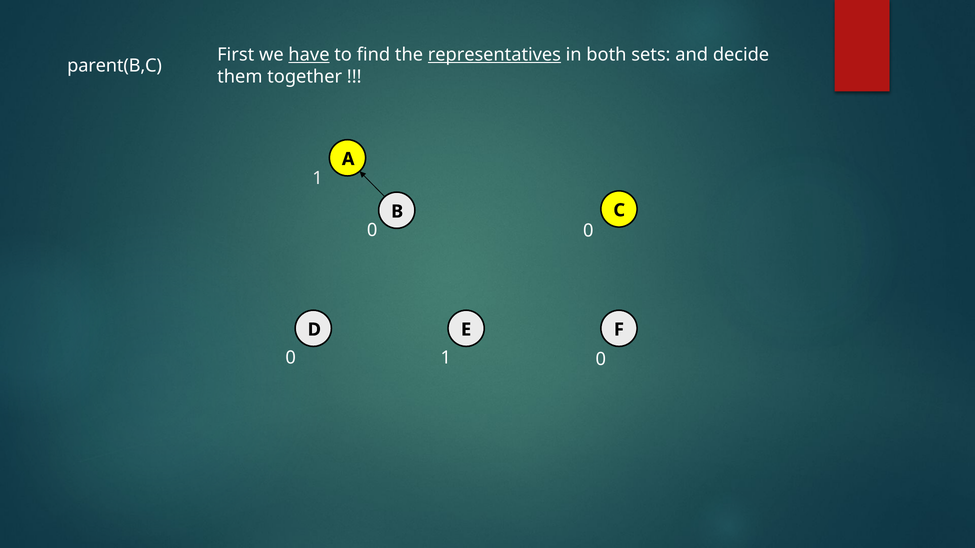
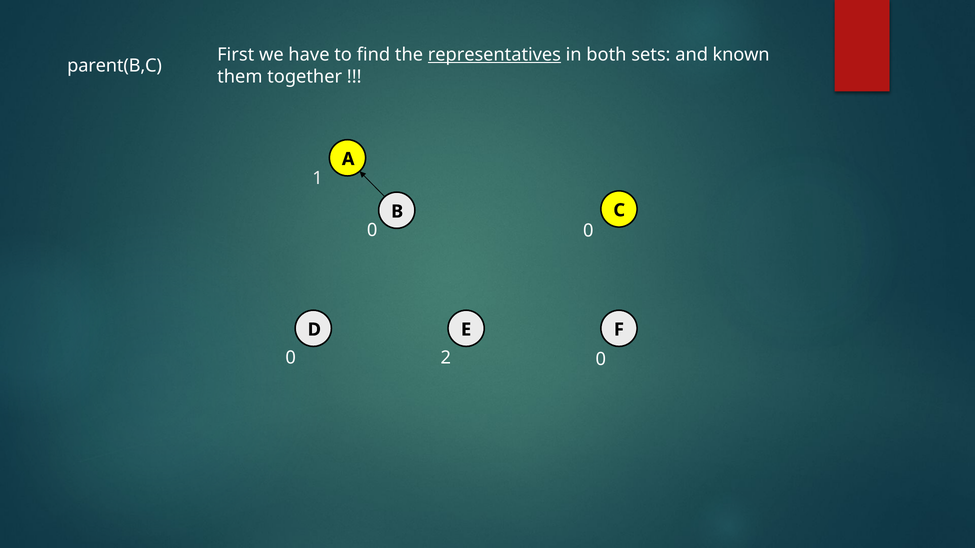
have underline: present -> none (309, 55)
decide: decide -> known (741, 55)
0 1: 1 -> 2 (446, 358)
